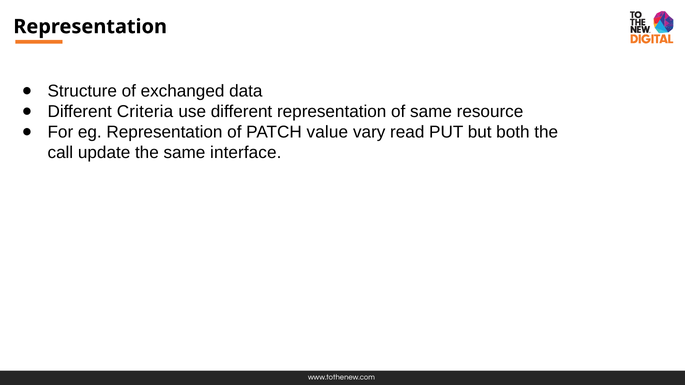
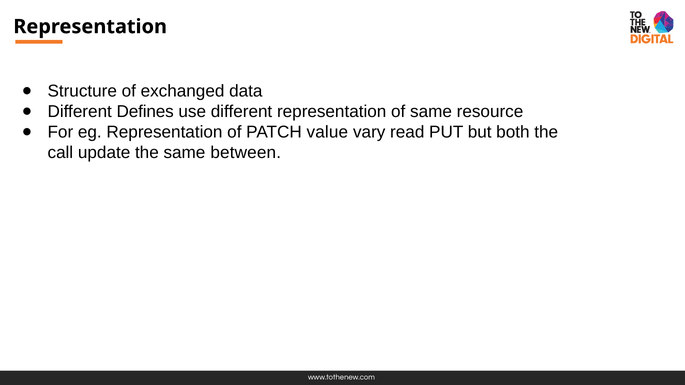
Criteria: Criteria -> Defines (145, 112)
interface: interface -> between (246, 153)
